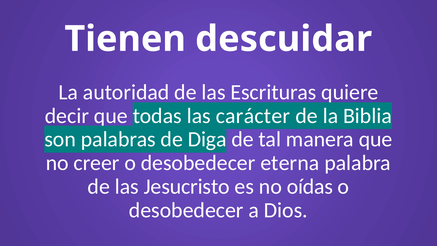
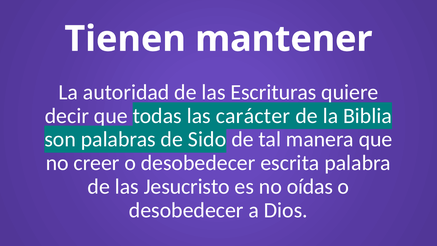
descuidar: descuidar -> mantener (284, 39)
Diga: Diga -> Sido (207, 139)
eterna: eterna -> escrita (290, 163)
